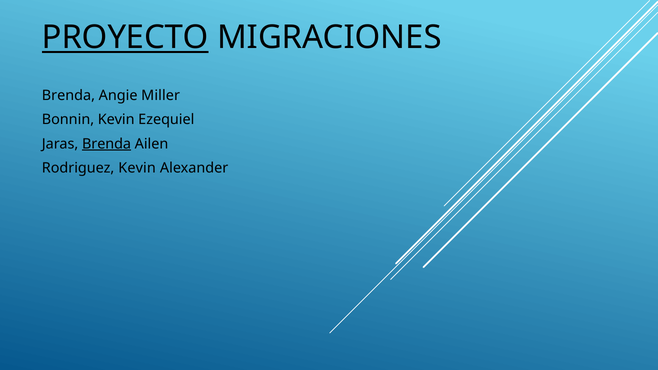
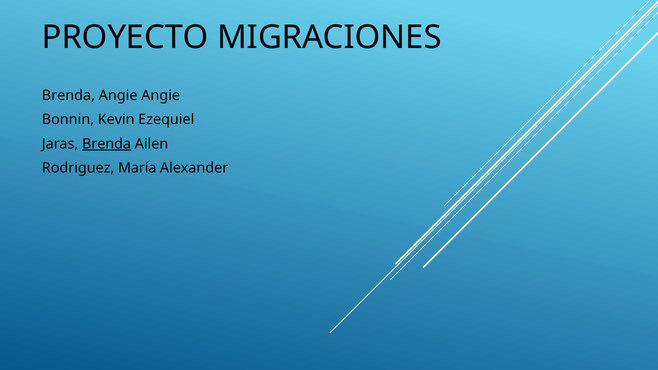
PROYECTO underline: present -> none (125, 38)
Angie Miller: Miller -> Angie (161, 95)
Rodriguez Kevin: Kevin -> María (137, 168)
